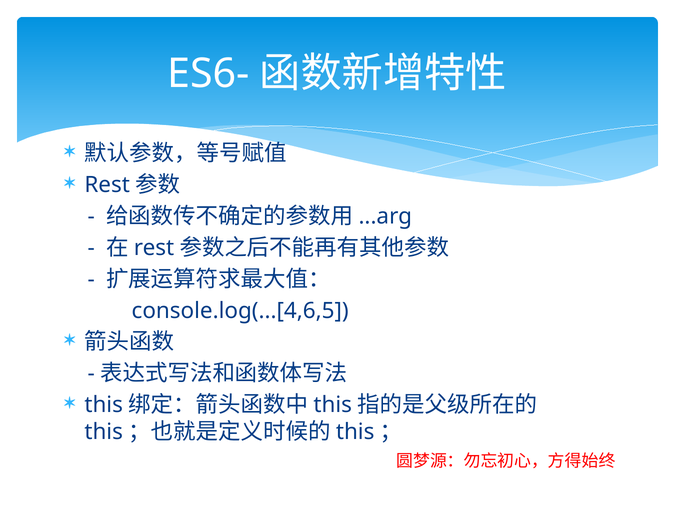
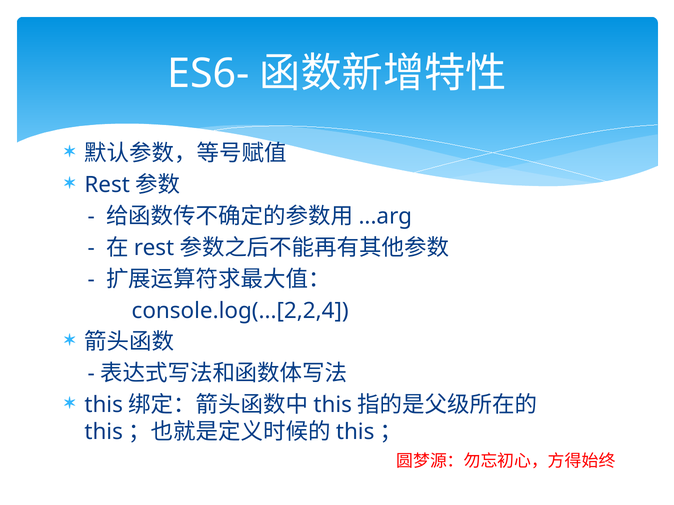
console.log(...[4,6,5: console.log(...[4,6,5 -> console.log(...[2,2,4 (240, 311)
